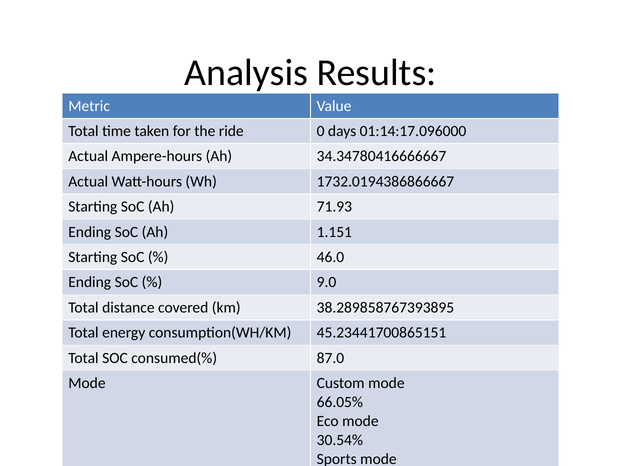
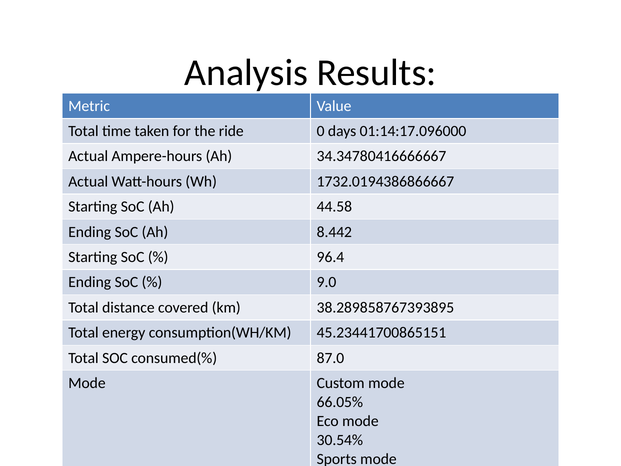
71.93: 71.93 -> 44.58 (334, 207)
1.151: 1.151 -> 8.442 (334, 232)
46.0: 46.0 -> 96.4 (330, 257)
